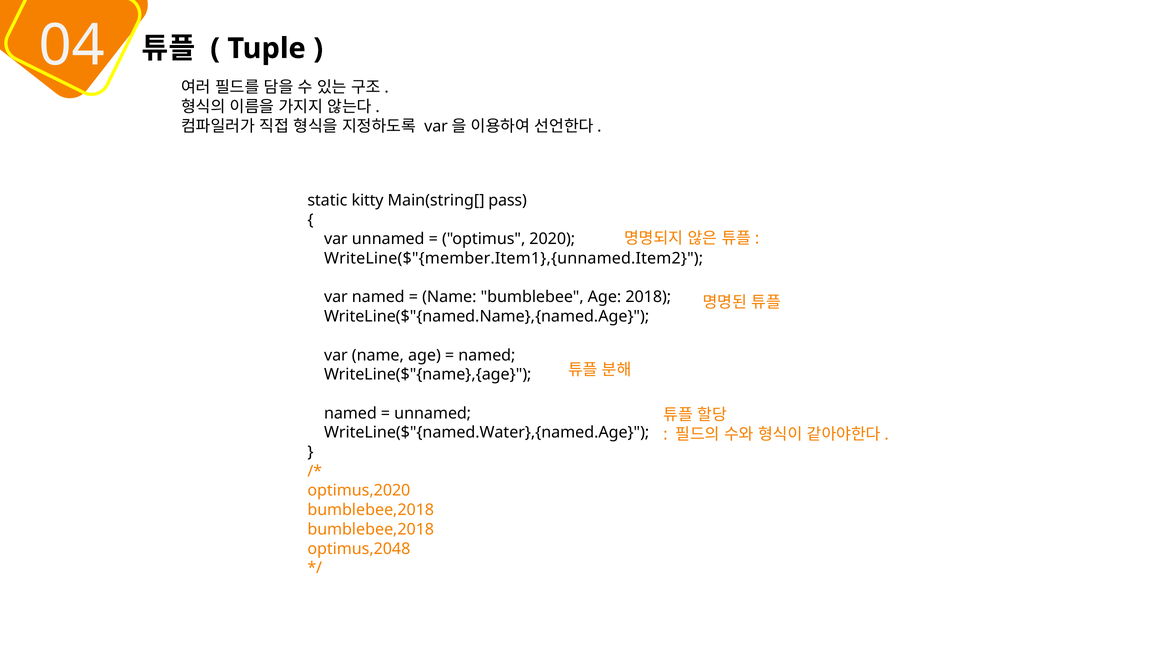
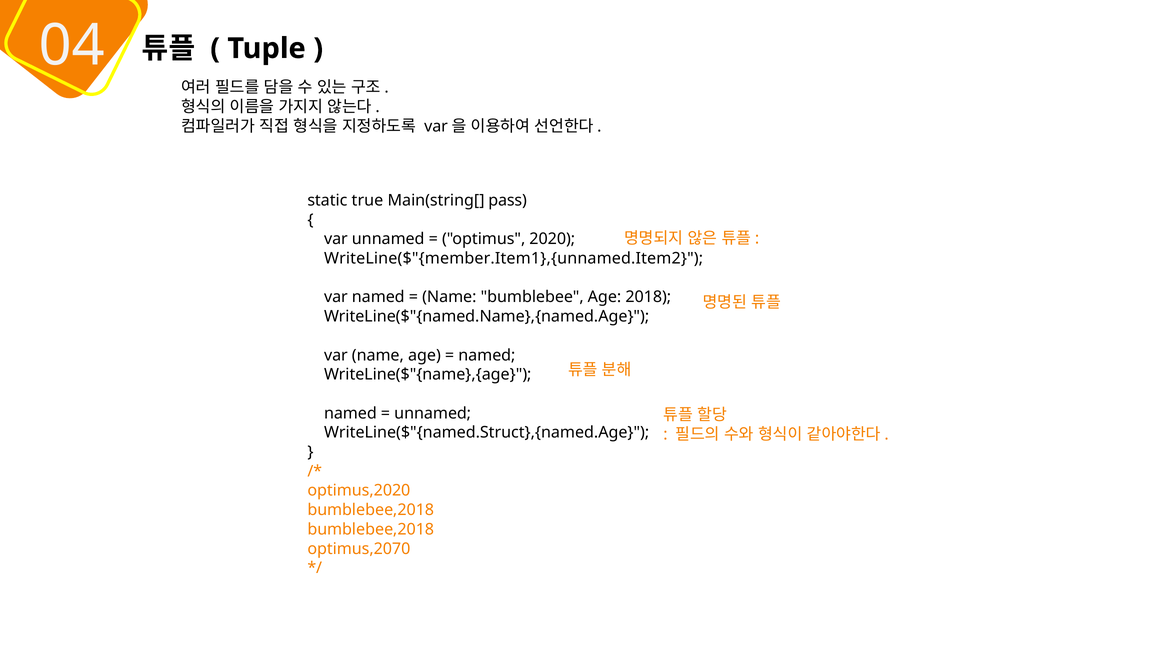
kitty: kitty -> true (367, 200)
WriteLine($"{named.Water},{named.Age: WriteLine($"{named.Water},{named.Age -> WriteLine($"{named.Struct},{named.Age (487, 433)
optimus,2048: optimus,2048 -> optimus,2070 (359, 549)
